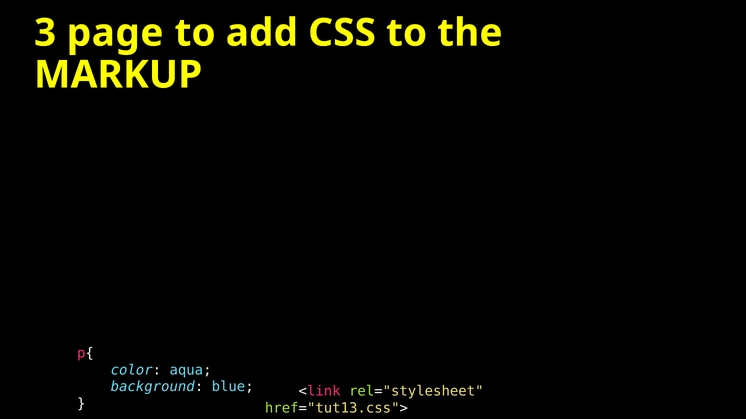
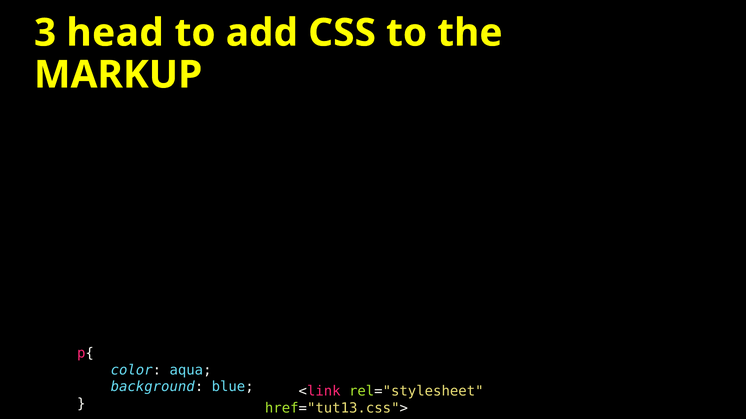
page: page -> head (115, 33)
